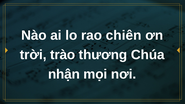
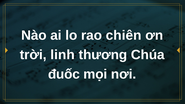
trào: trào -> linh (63, 55)
nhận: nhận -> đuốc (64, 74)
